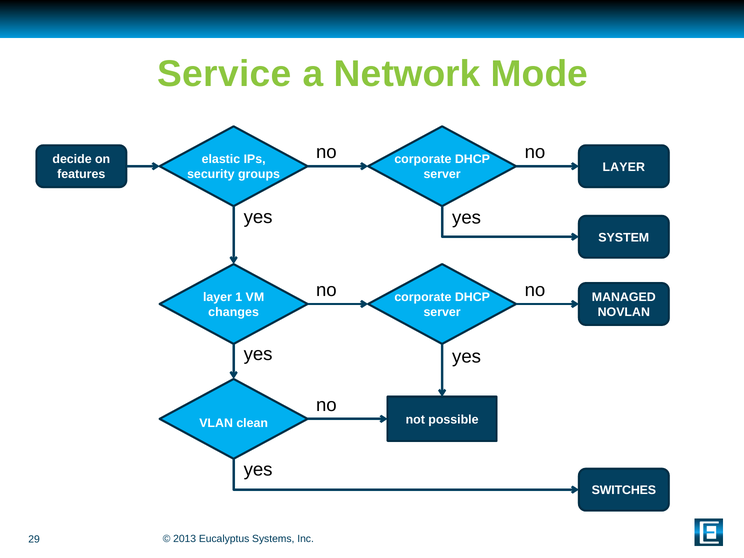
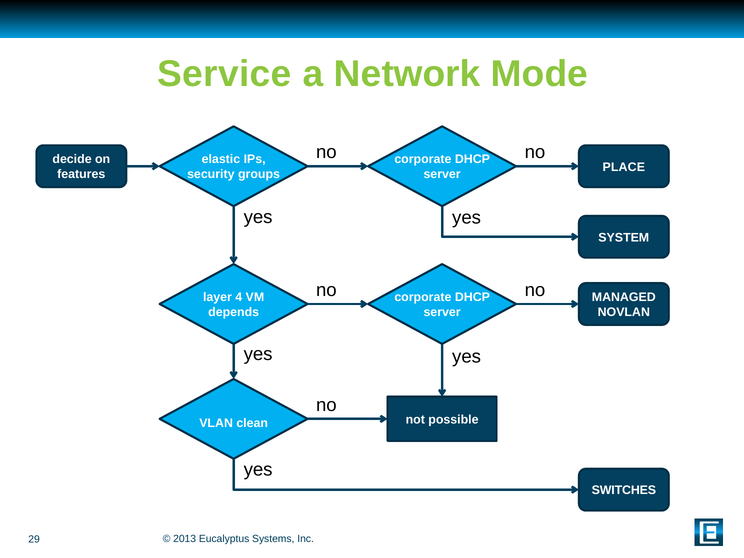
LAYER: LAYER -> PLACE (624, 167)
1: 1 -> 4 (239, 297)
changes: changes -> depends (234, 312)
